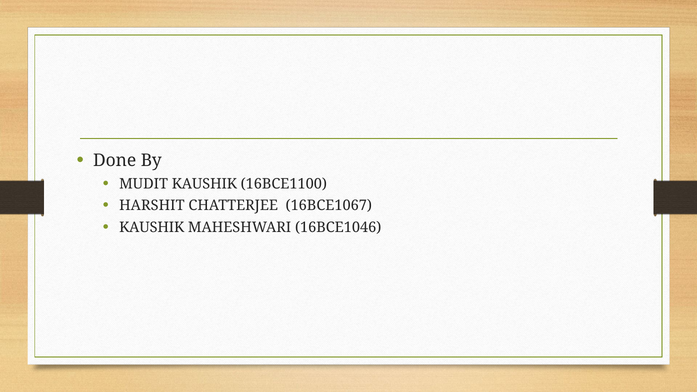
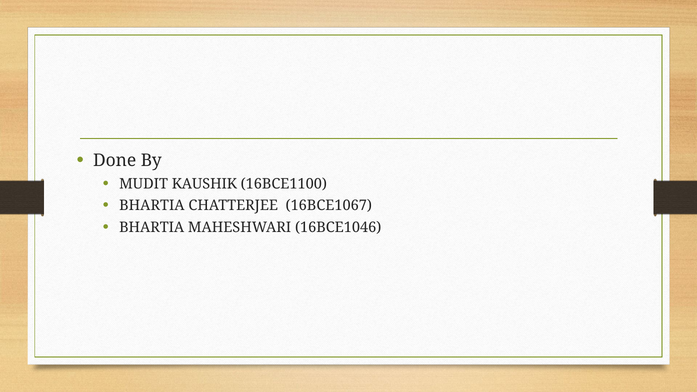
HARSHIT: HARSHIT -> BHARTIA (152, 206)
KAUSHIK: KAUSHIK -> BHARTIA (152, 227)
